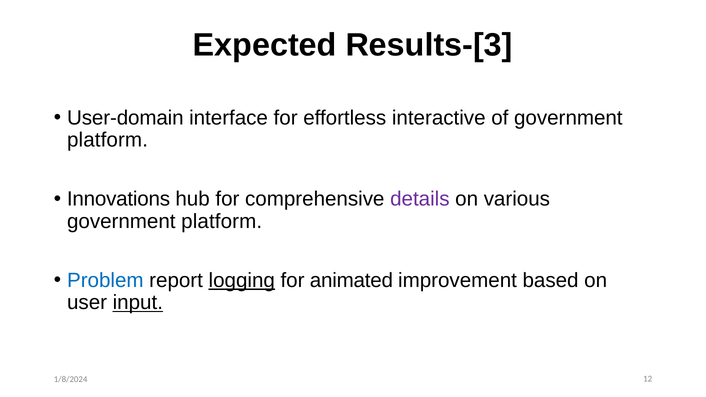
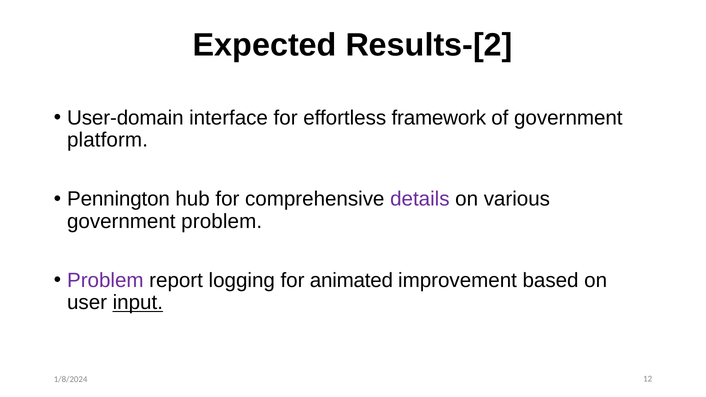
Results-[3: Results-[3 -> Results-[2 (429, 45)
interactive: interactive -> framework (439, 118)
Innovations: Innovations -> Pennington (118, 199)
platform: platform -> problem (222, 221)
Problem colour: blue -> purple (105, 280)
logging underline: present -> none (242, 280)
